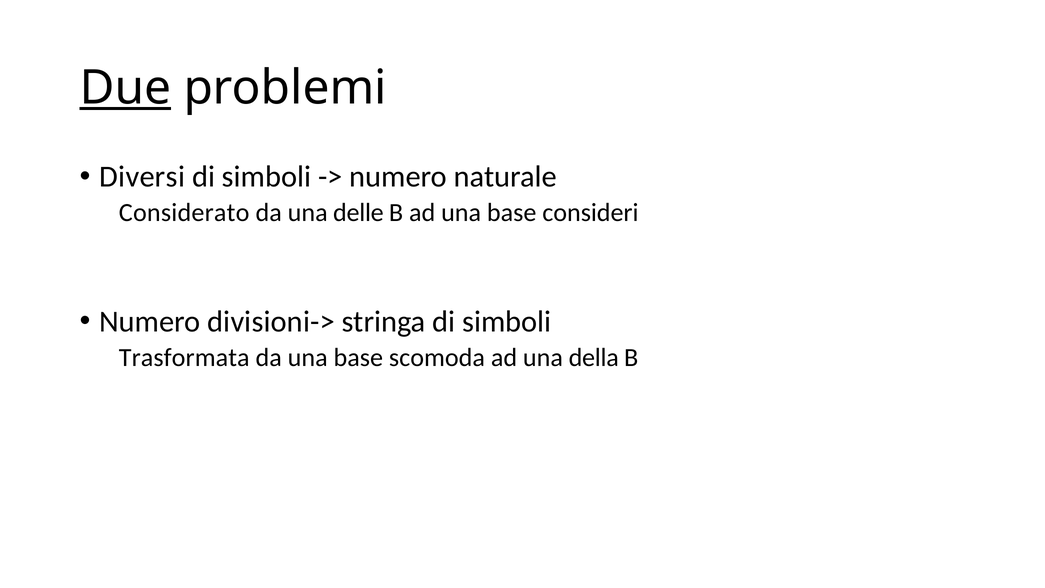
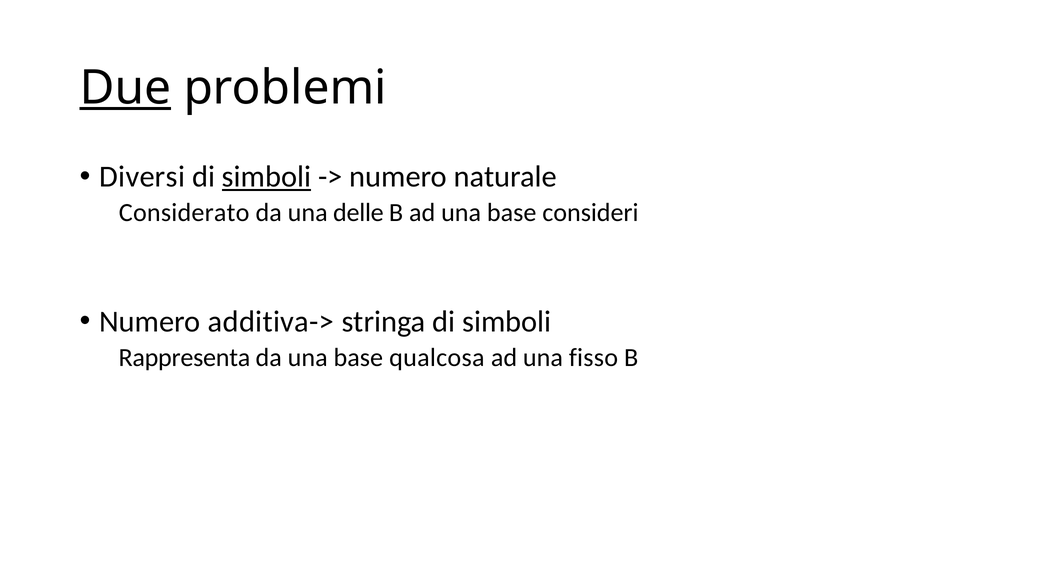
simboli underline: none -> present (267, 177)
divisioni->: divisioni-> -> additiva-> (271, 321)
Trasformata: Trasformata -> Rappresenta (184, 357)
scomoda: scomoda -> qualcosa (437, 357)
della: della -> fisso (593, 357)
